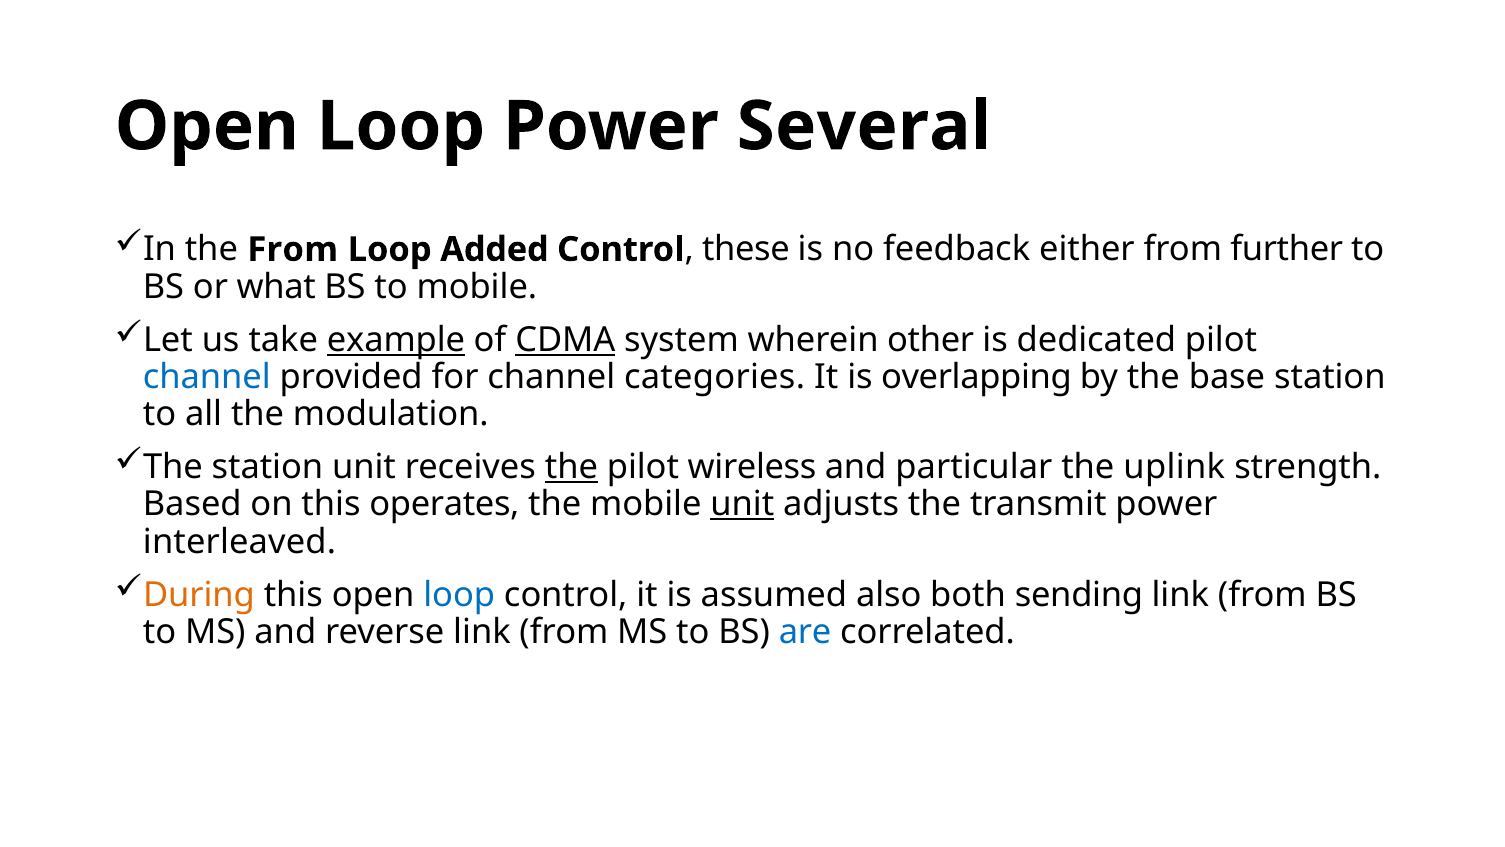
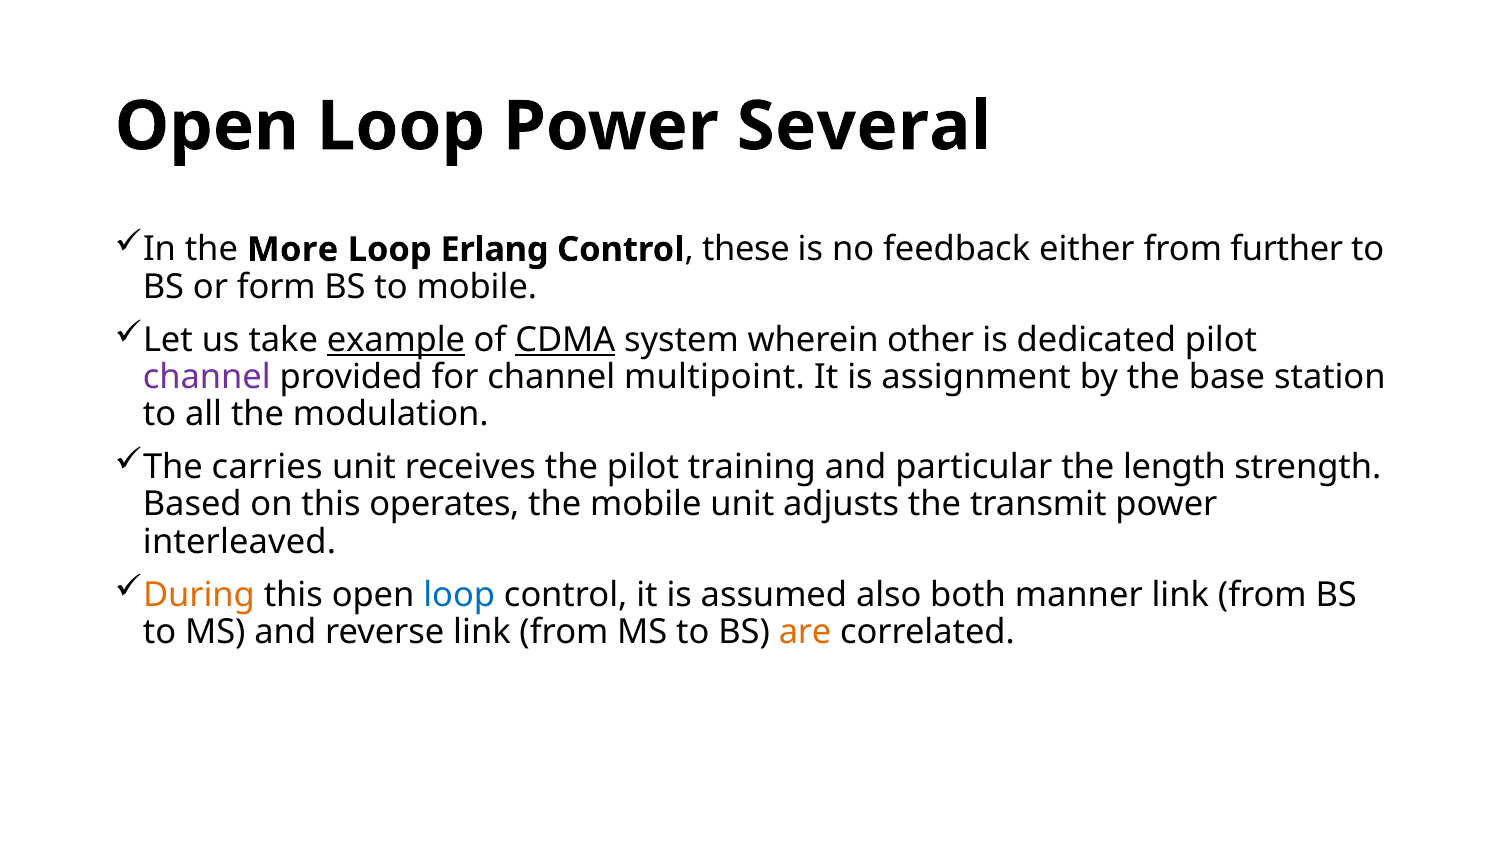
the From: From -> More (293, 249)
Added: Added -> Erlang (494, 249)
what: what -> form (276, 287)
channel colour: blue -> purple (207, 377)
categories: categories -> multipoint (714, 377)
overlapping: overlapping -> assignment (976, 377)
The station: station -> carries (267, 467)
the underline: present -> none (571, 467)
wireless: wireless -> training (752, 467)
uplink: uplink -> length (1175, 467)
unit underline: present -> none (742, 504)
sending: sending -> manner (1079, 594)
are colour: blue -> orange (805, 632)
